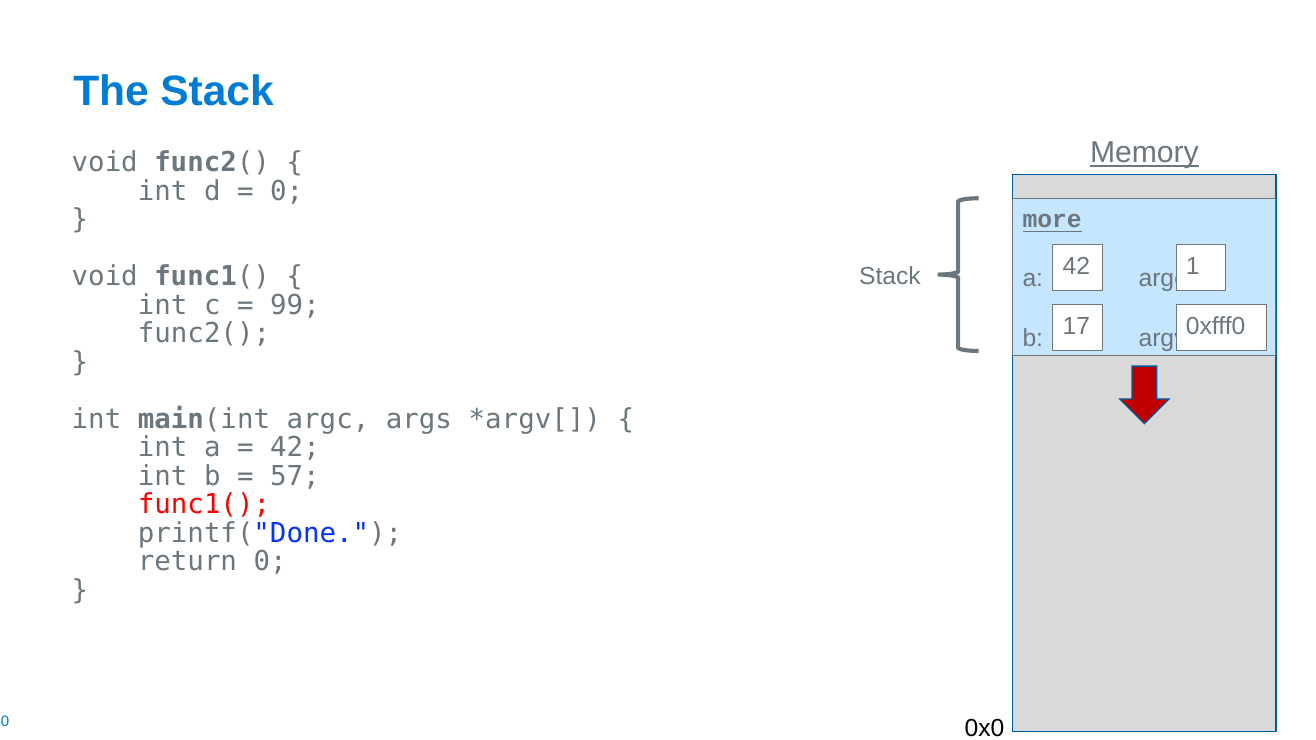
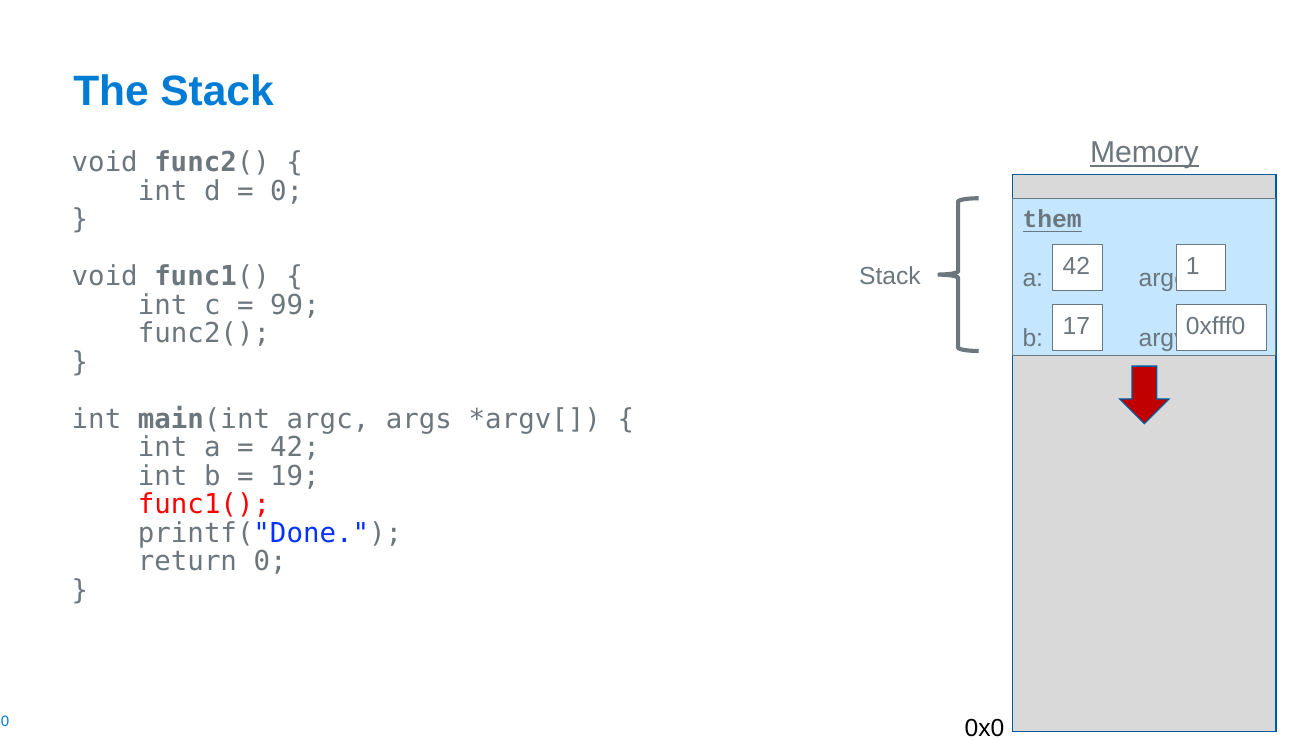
more: more -> them (1052, 220)
57: 57 -> 19 (295, 476)
